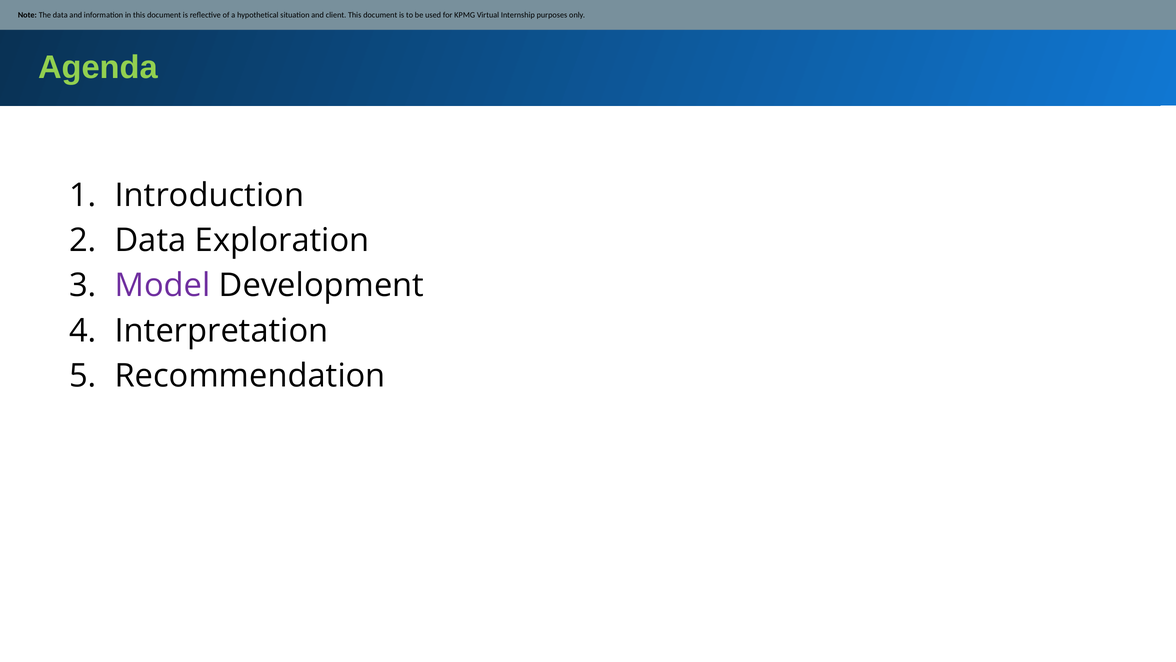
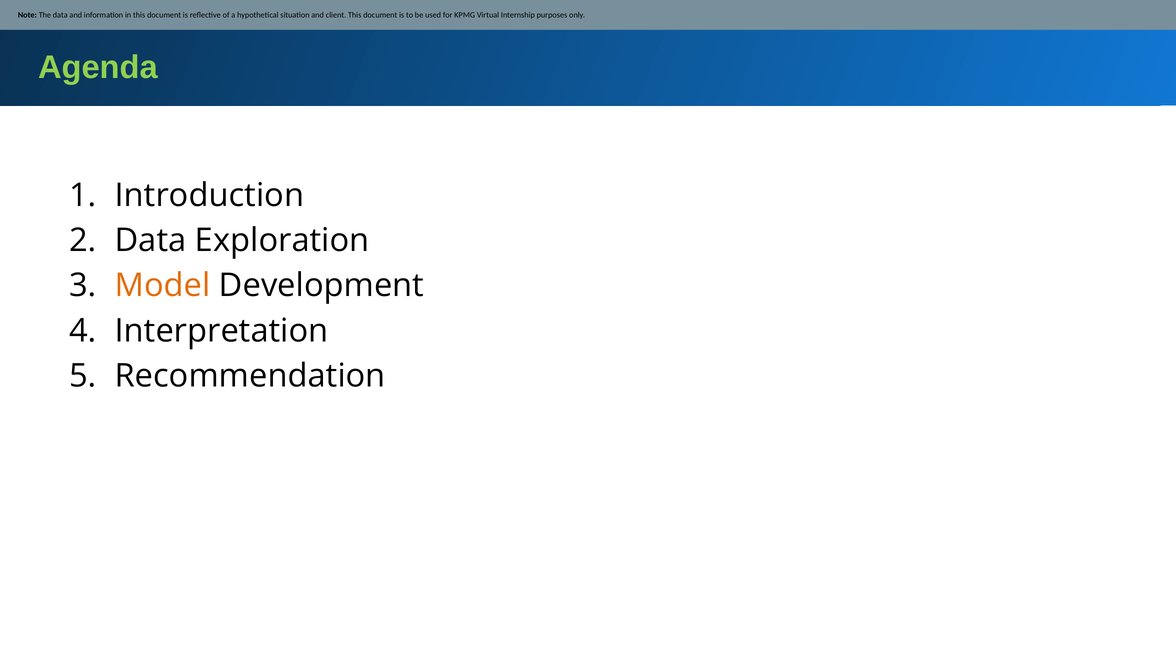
Model colour: purple -> orange (163, 285)
